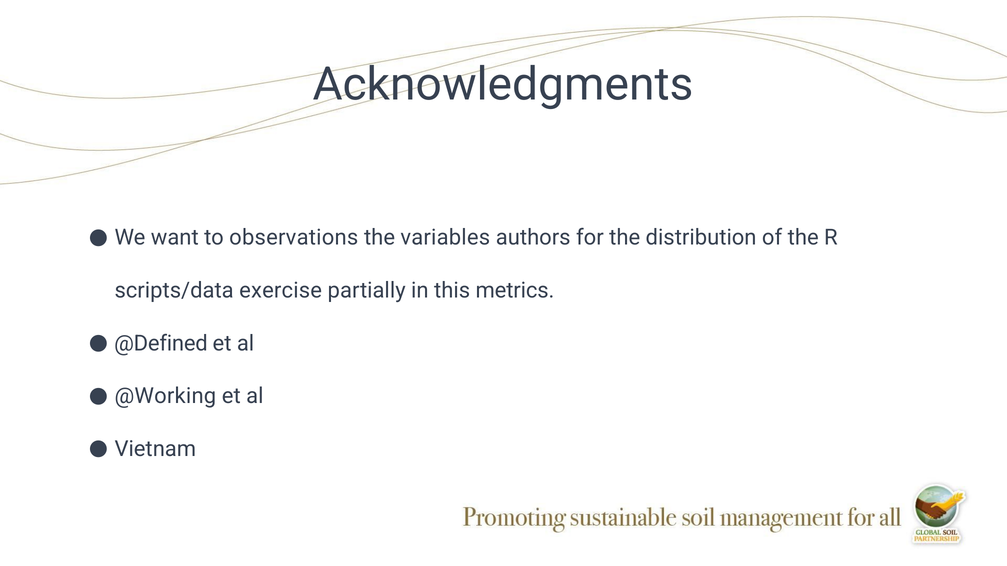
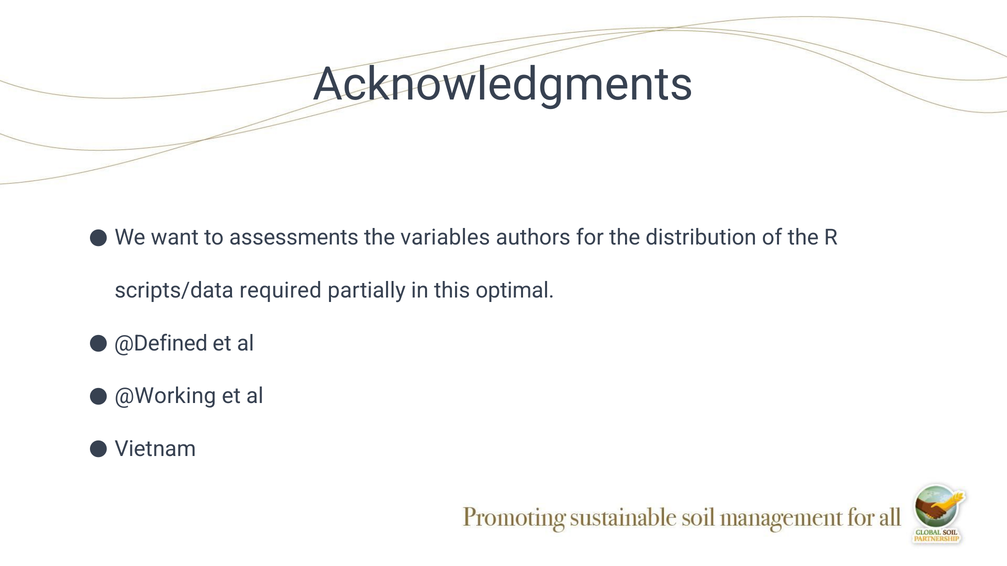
observations: observations -> assessments (294, 238)
exercise: exercise -> required (281, 291)
metrics: metrics -> optimal (515, 291)
